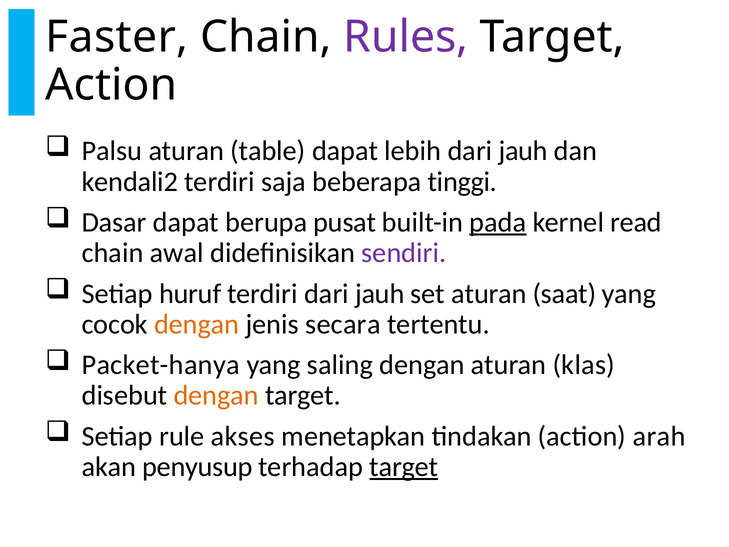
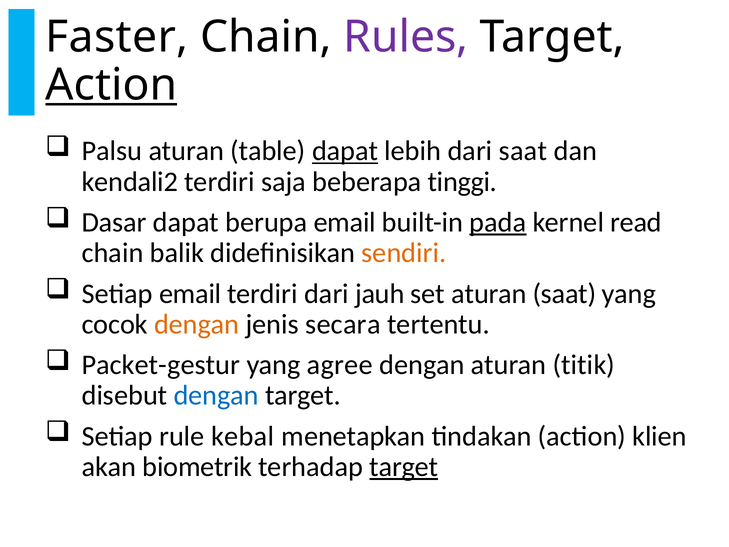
Action underline: none -> present (111, 85)
dapat underline: none -> present (345, 151)
lebih dari jauh: jauh -> saat (523, 151)
berupa pusat: pusat -> email (345, 222)
awal: awal -> balik (177, 253)
sendiri colour: purple -> orange (404, 253)
Setiap huruf: huruf -> email (190, 294)
Packet-hanya: Packet-hanya -> Packet-gestur (161, 365)
saling: saling -> agree (340, 365)
klas: klas -> titik (584, 365)
dengan colour: orange -> blue (216, 395)
akses: akses -> kebal (243, 436)
arah: arah -> klien (660, 436)
penyusup: penyusup -> biometrik (197, 467)
